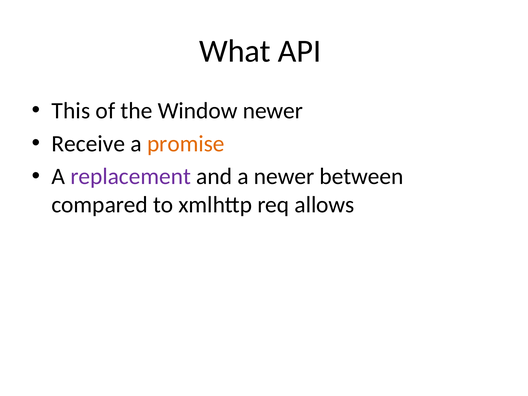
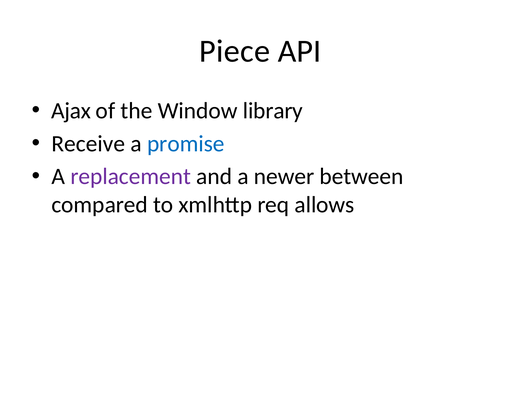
What: What -> Piece (235, 51)
This: This -> Ajax (71, 111)
Window newer: newer -> library (273, 111)
promise colour: orange -> blue (186, 144)
